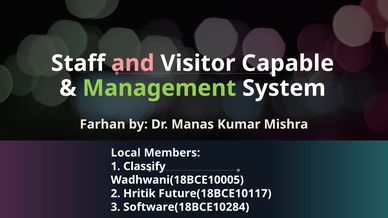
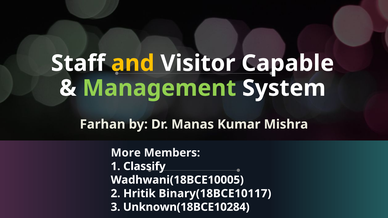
and colour: pink -> yellow (133, 63)
Local: Local -> More (126, 153)
Future(18BCE10117: Future(18BCE10117 -> Binary(18BCE10117 (215, 194)
Software(18BCE10284: Software(18BCE10284 -> Unknown(18BCE10284 (186, 207)
